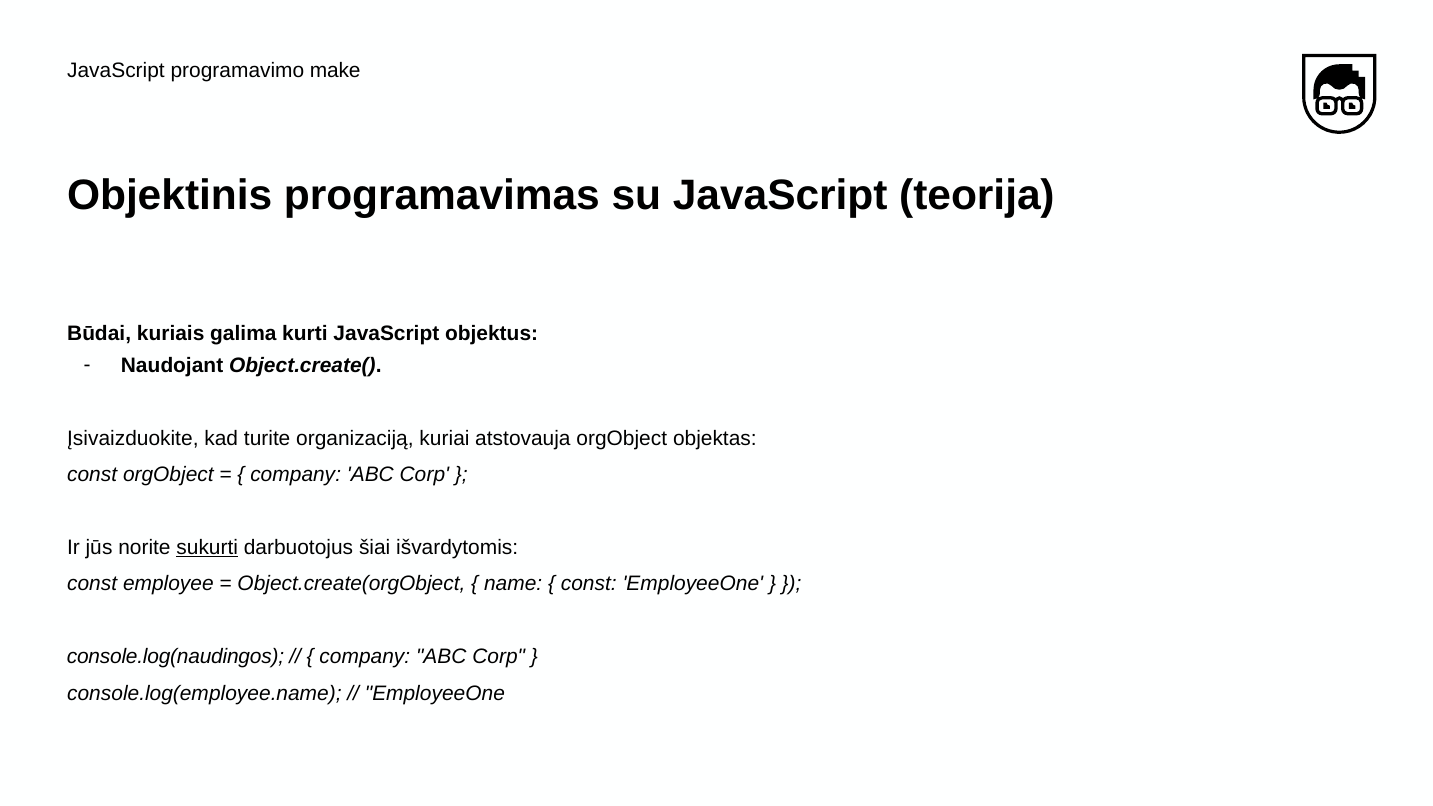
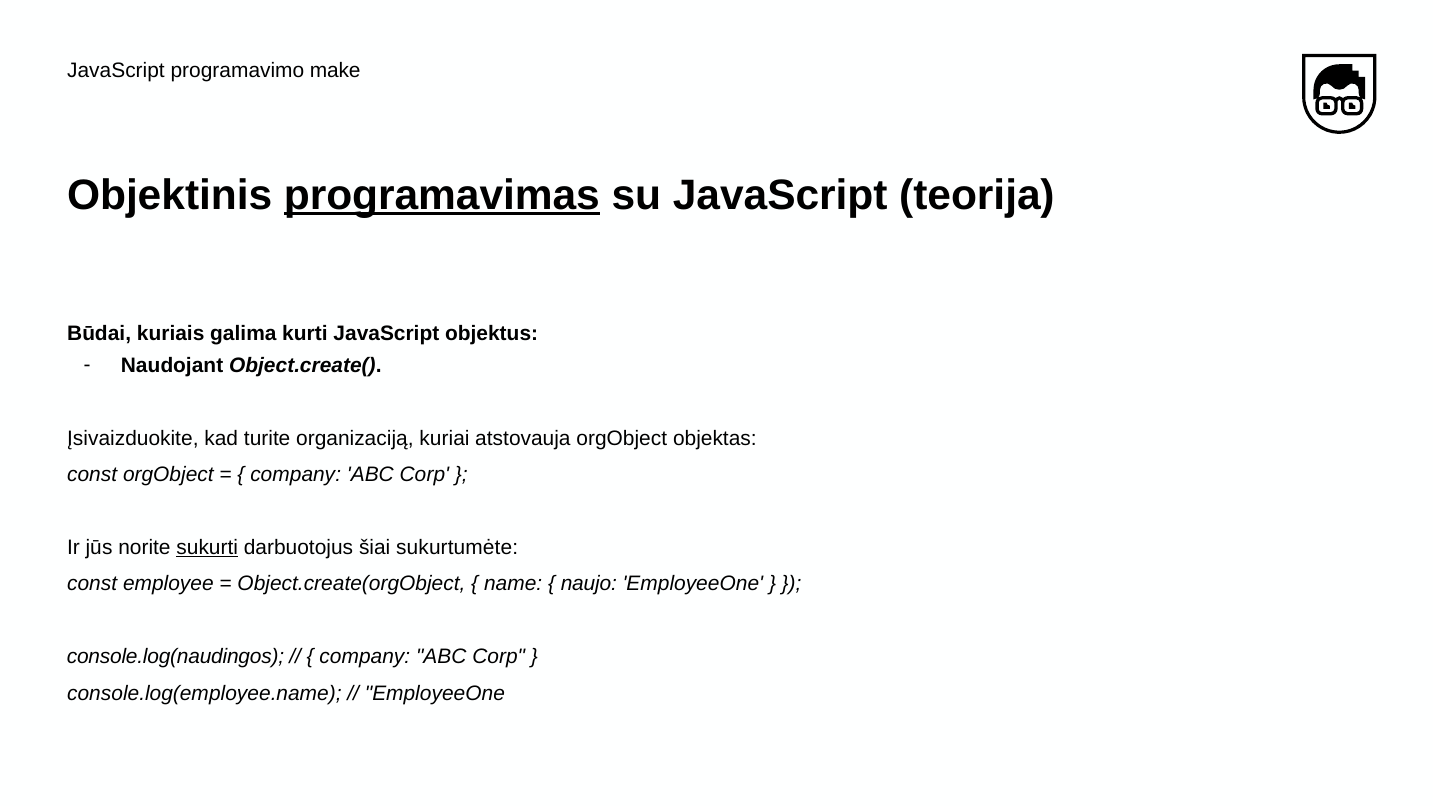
programavimas underline: none -> present (442, 195)
išvardytomis: išvardytomis -> sukurtumėte (457, 548)
const: const -> naujo (589, 584)
